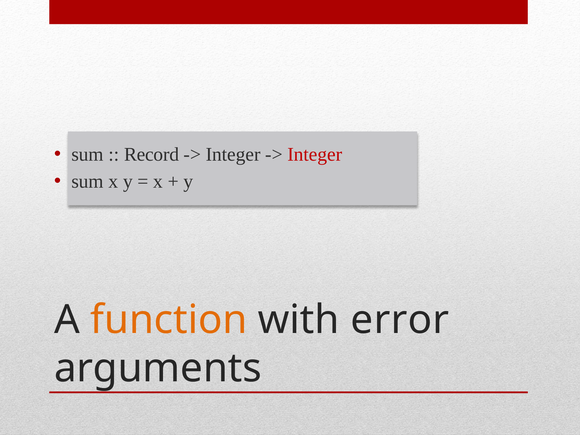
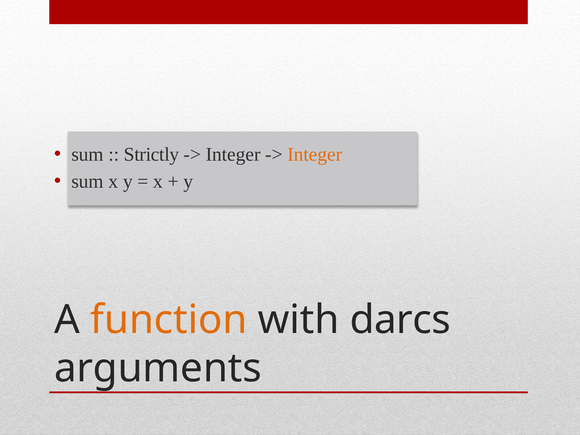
Record: Record -> Strictly (152, 155)
Integer colour: red -> orange (315, 155)
error: error -> darcs (400, 320)
